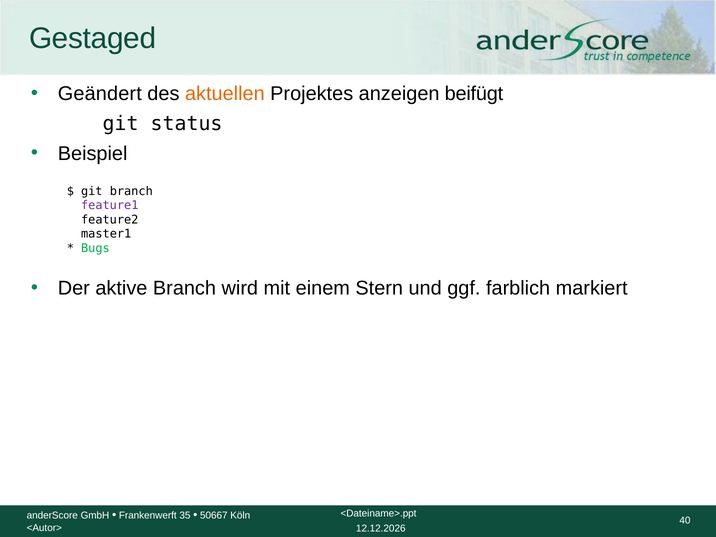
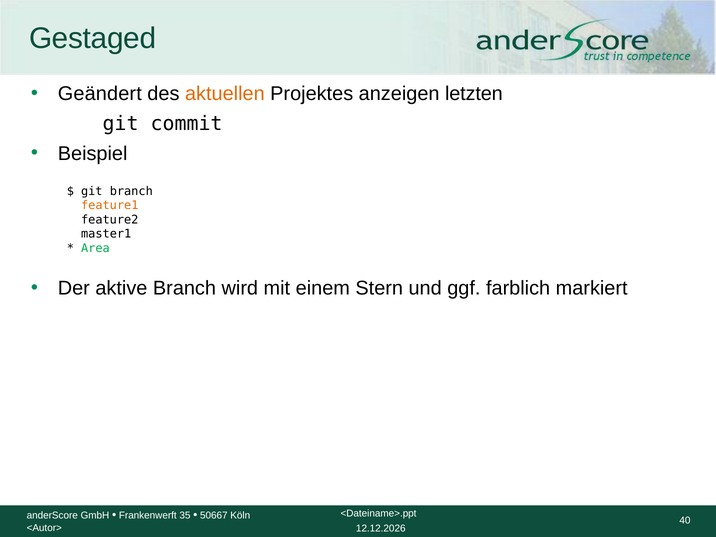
beifügt: beifügt -> letzten (474, 94)
status: status -> commit (187, 124)
feature1 colour: purple -> orange (110, 205)
Bugs: Bugs -> Area (95, 248)
